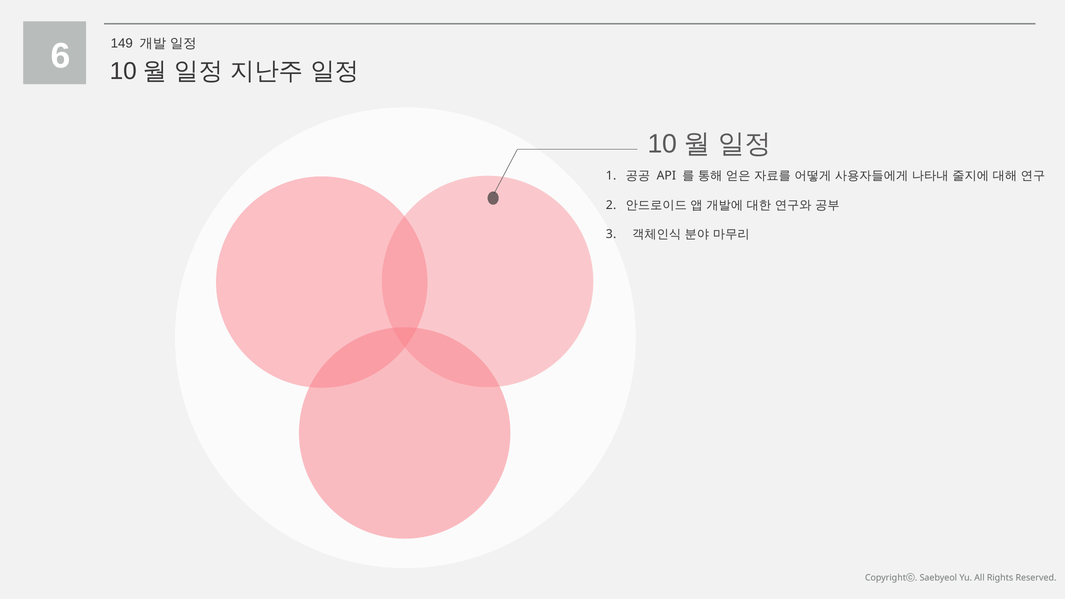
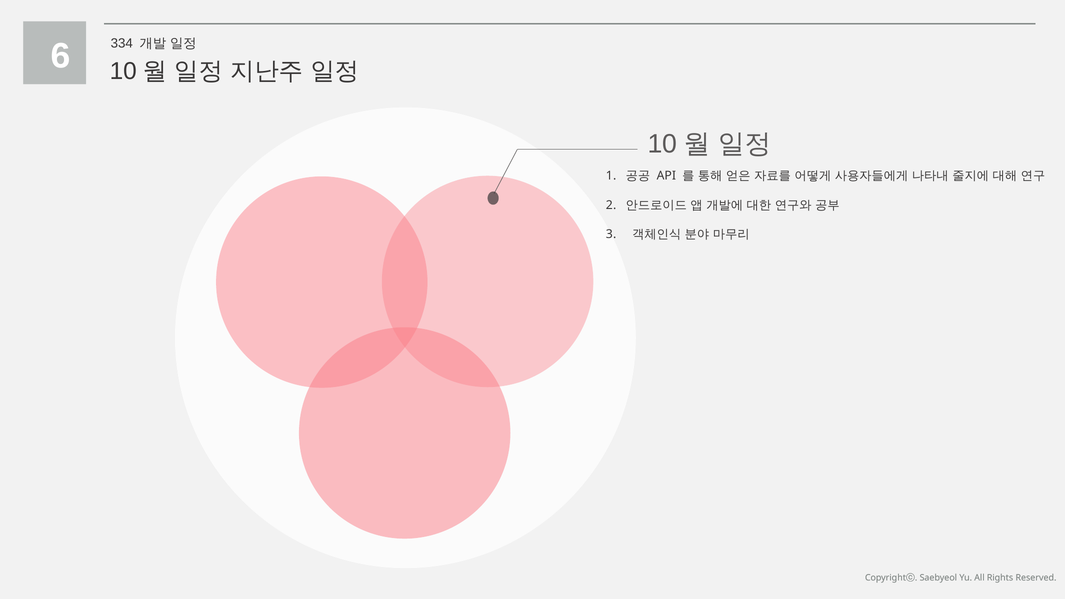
149: 149 -> 334 (122, 44)
